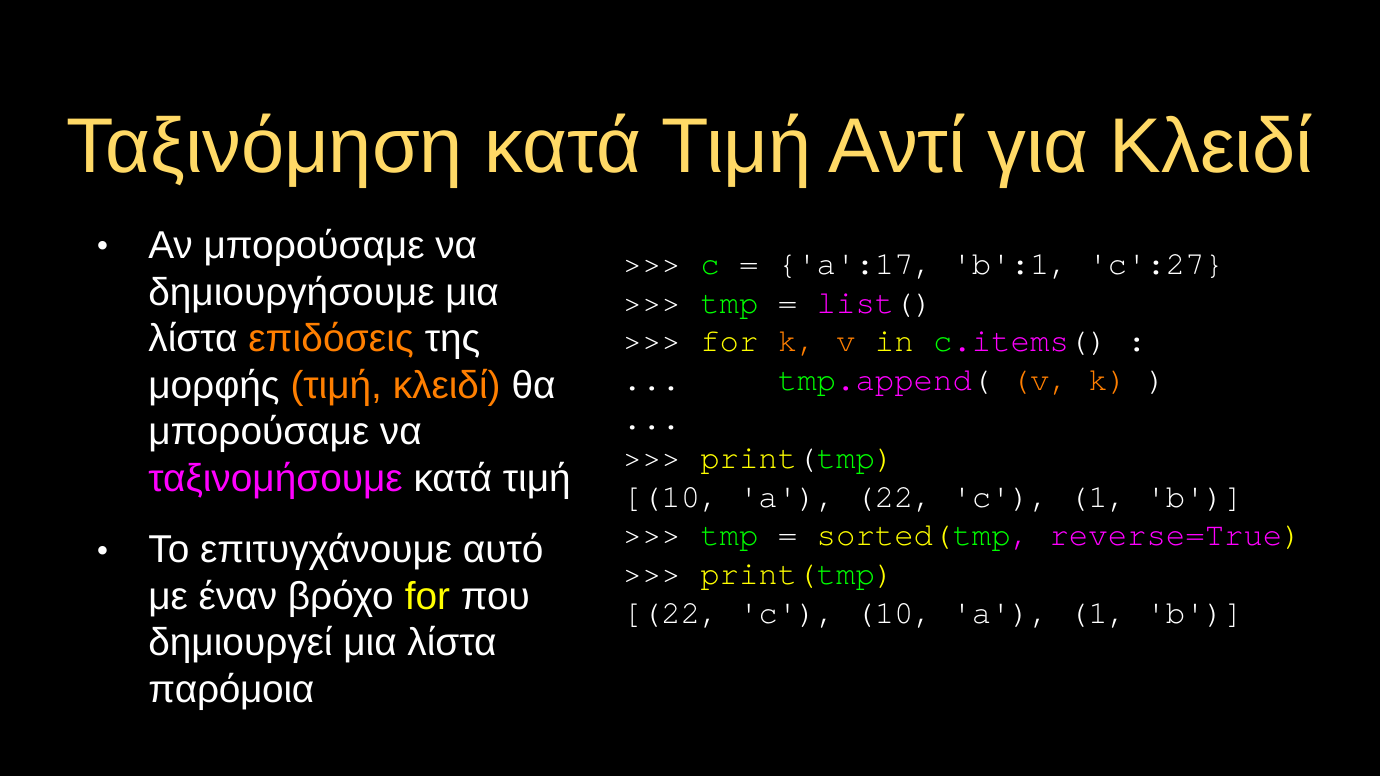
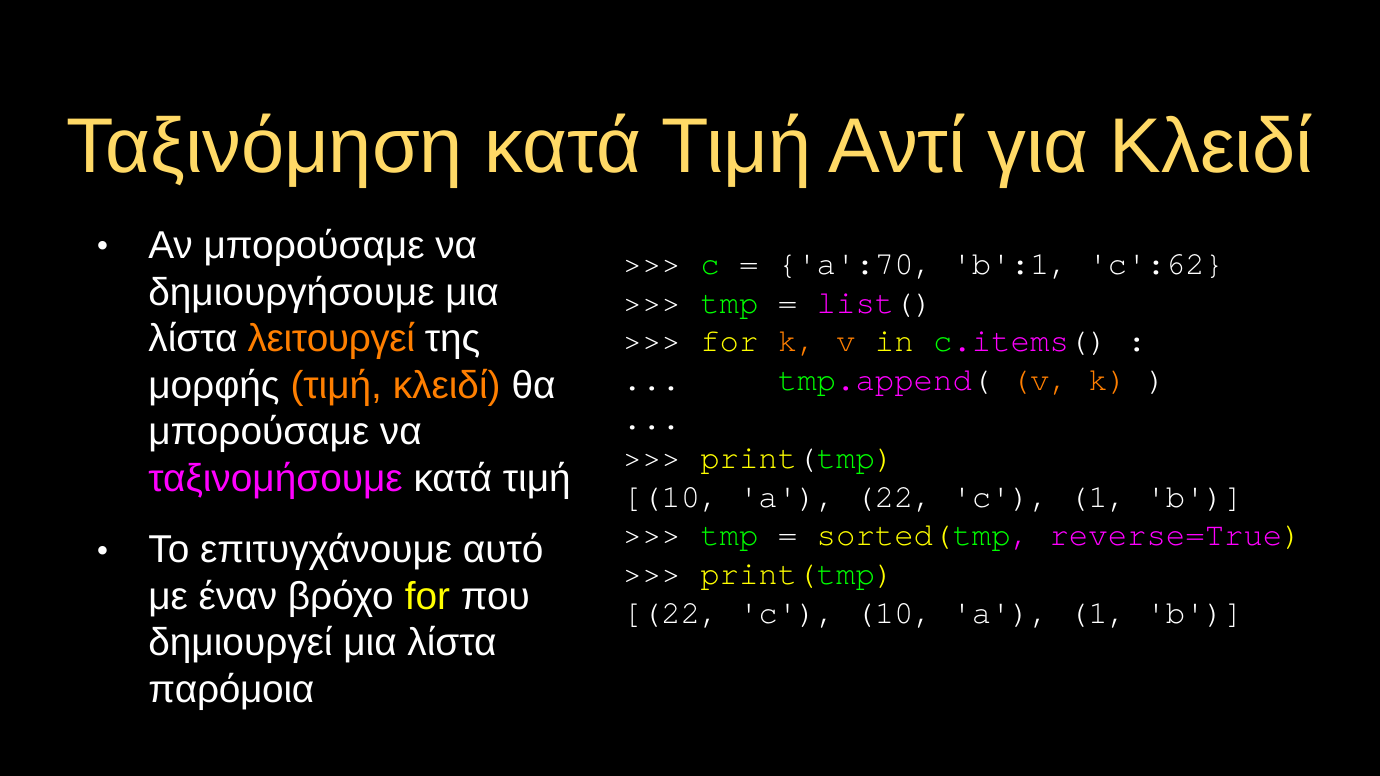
a':17: a':17 -> a':70 (855, 264)
c':27: c':27 -> c':62 (1156, 264)
επιδόσεις: επιδόσεις -> λειτουργεί (331, 339)
